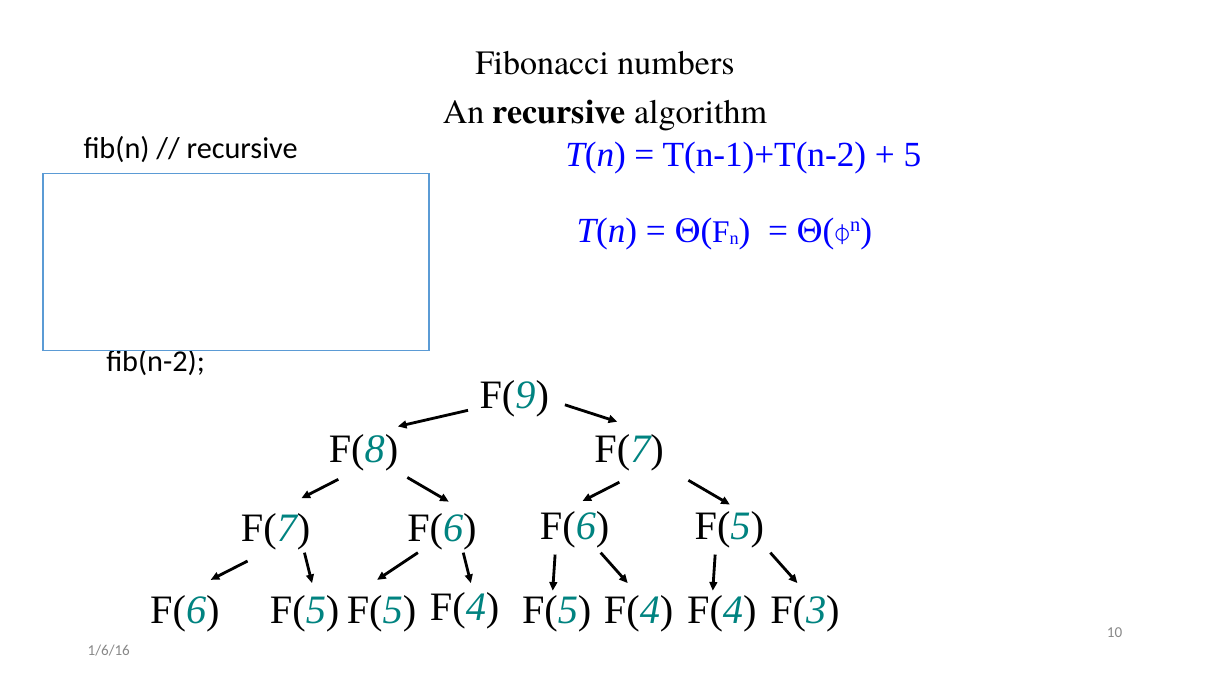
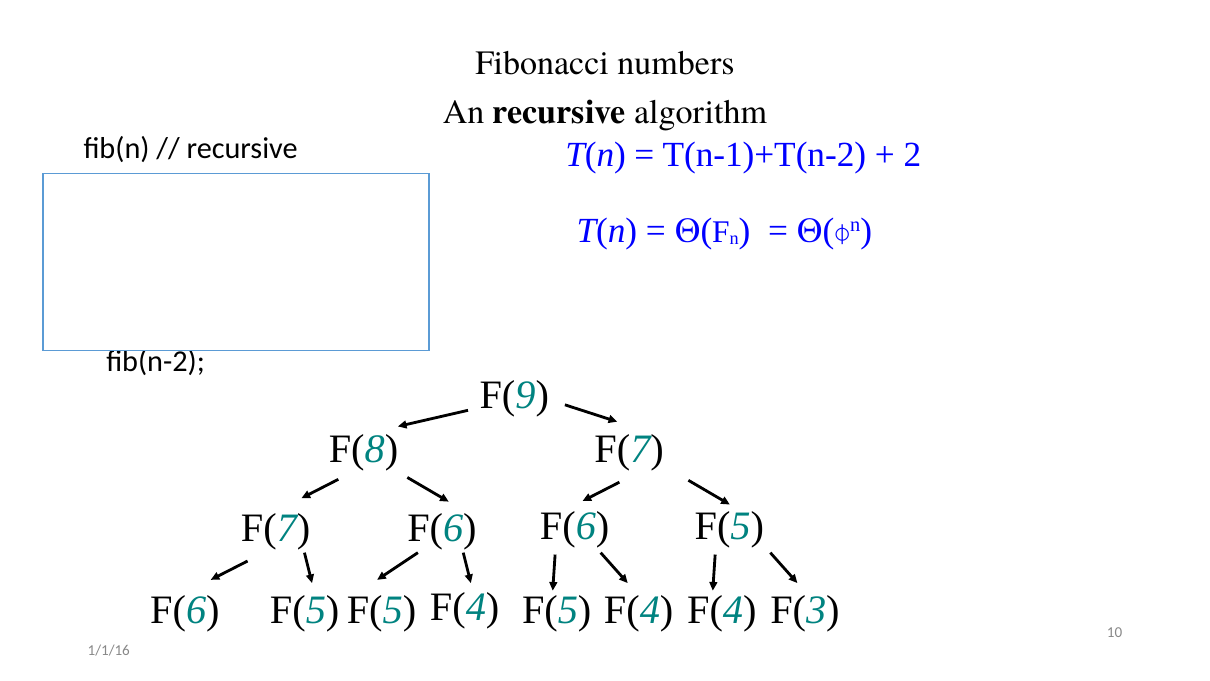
5: 5 -> 2 (912, 155)
1/6/16: 1/6/16 -> 1/1/16 (109, 650)
